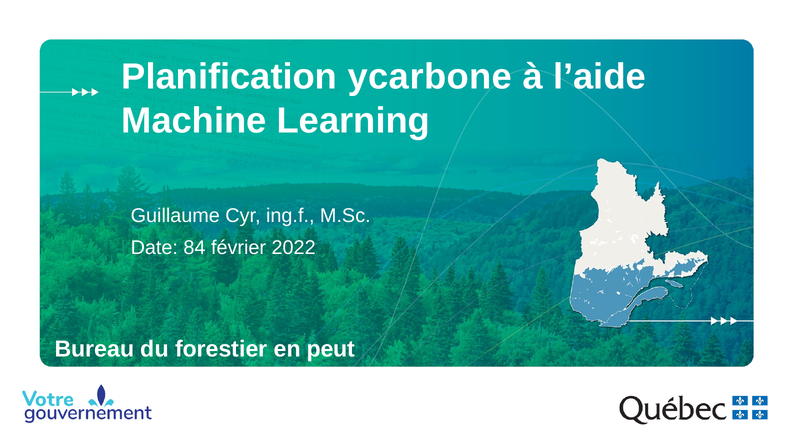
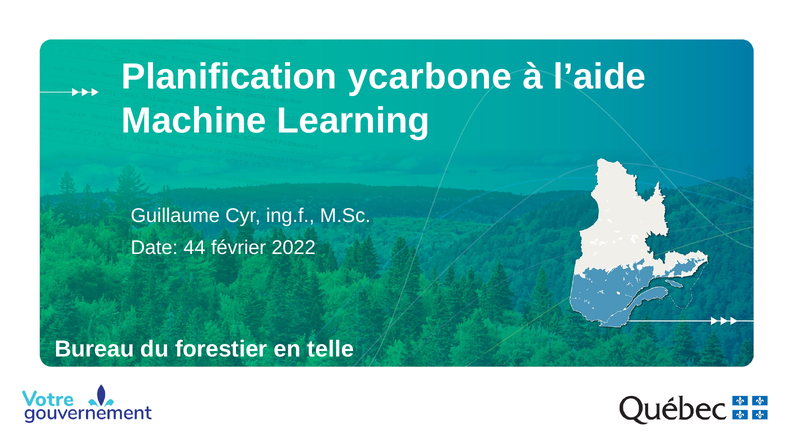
84: 84 -> 44 (194, 248)
peut: peut -> telle (331, 349)
